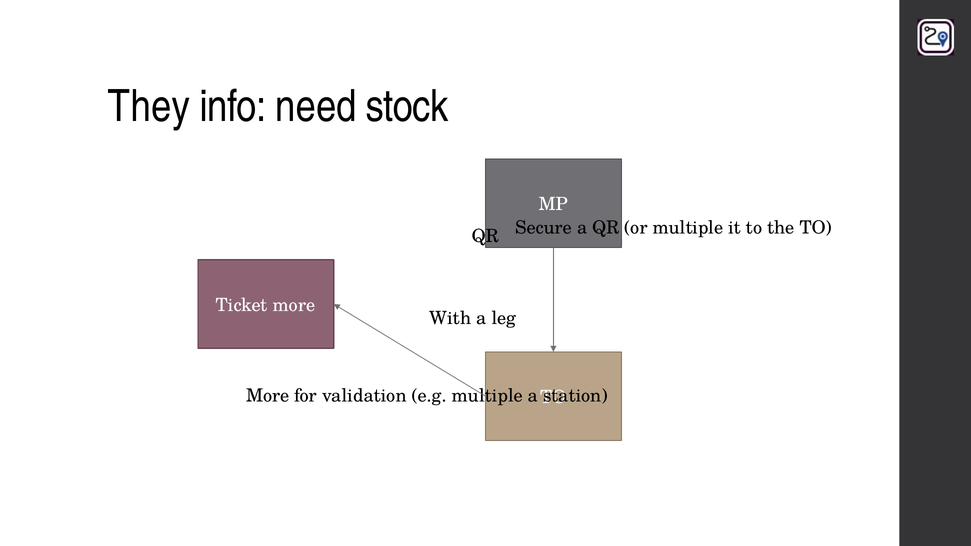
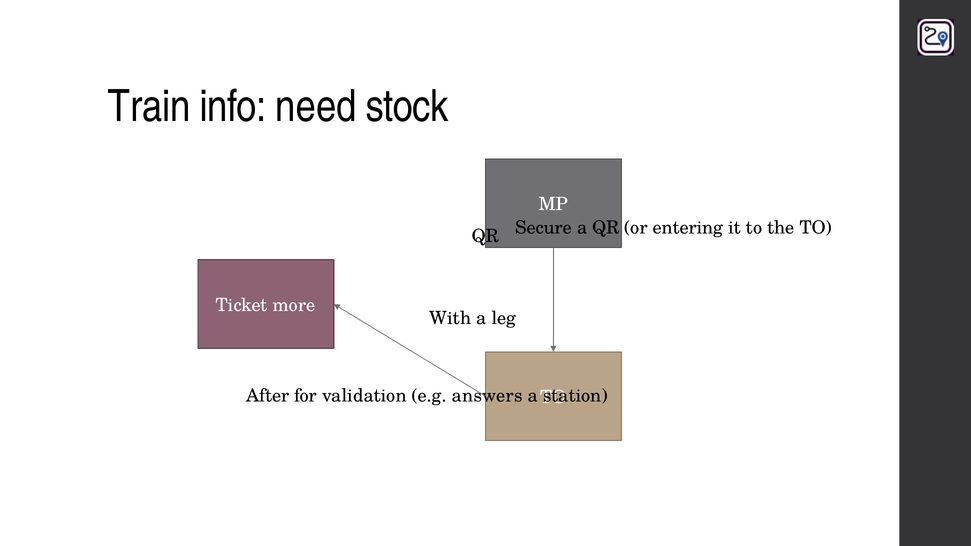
They: They -> Train (149, 107)
or multiple: multiple -> entering (688, 228)
More: More -> After (268, 396)
e.g multiple: multiple -> answers (487, 396)
